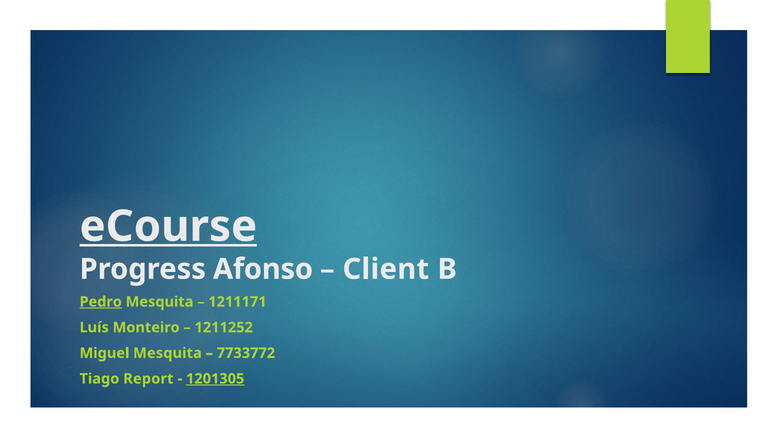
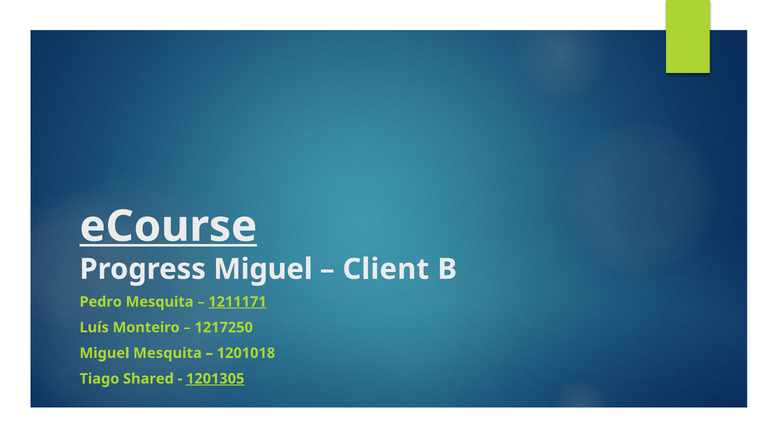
Progress Afonso: Afonso -> Miguel (263, 269)
Pedro underline: present -> none (101, 302)
1211171 underline: none -> present (237, 302)
1211252: 1211252 -> 1217250 (224, 327)
7733772: 7733772 -> 1201018 (246, 353)
Report: Report -> Shared (148, 378)
